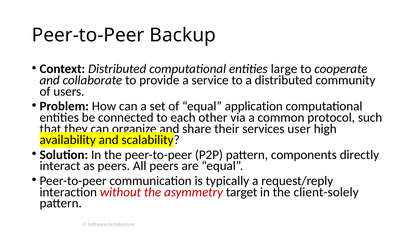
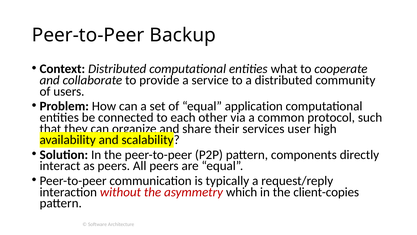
large: large -> what (284, 69)
target: target -> which (242, 192)
client-solely: client-solely -> client-copies (326, 192)
